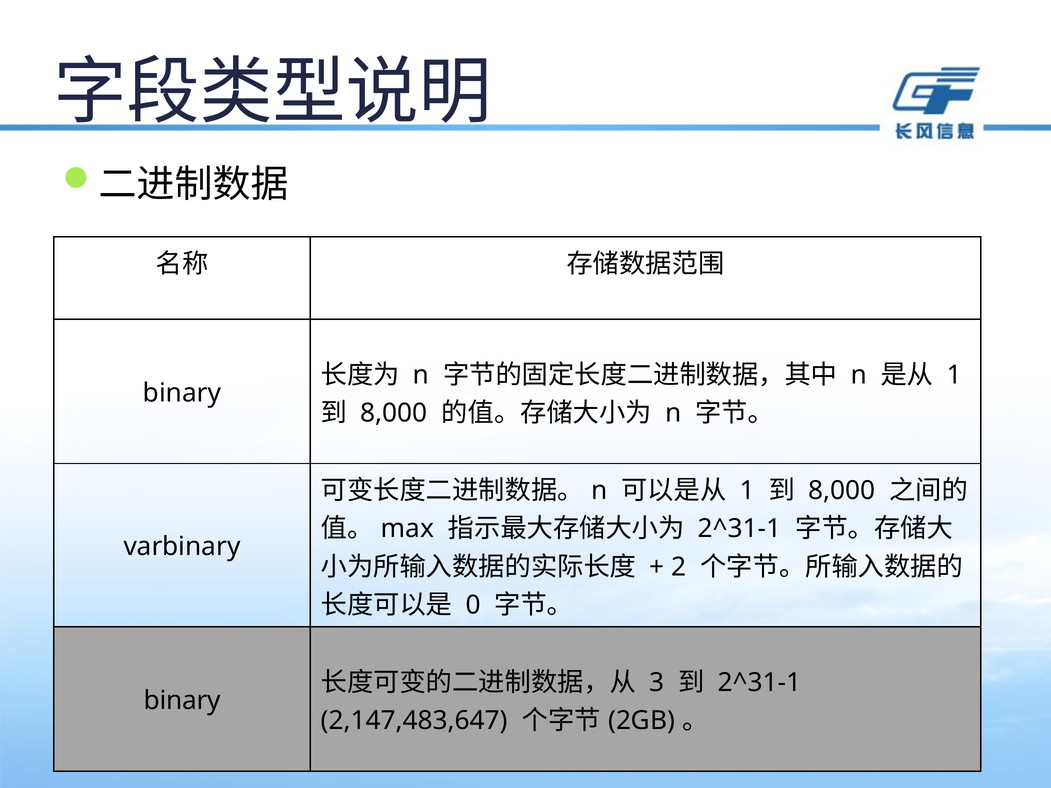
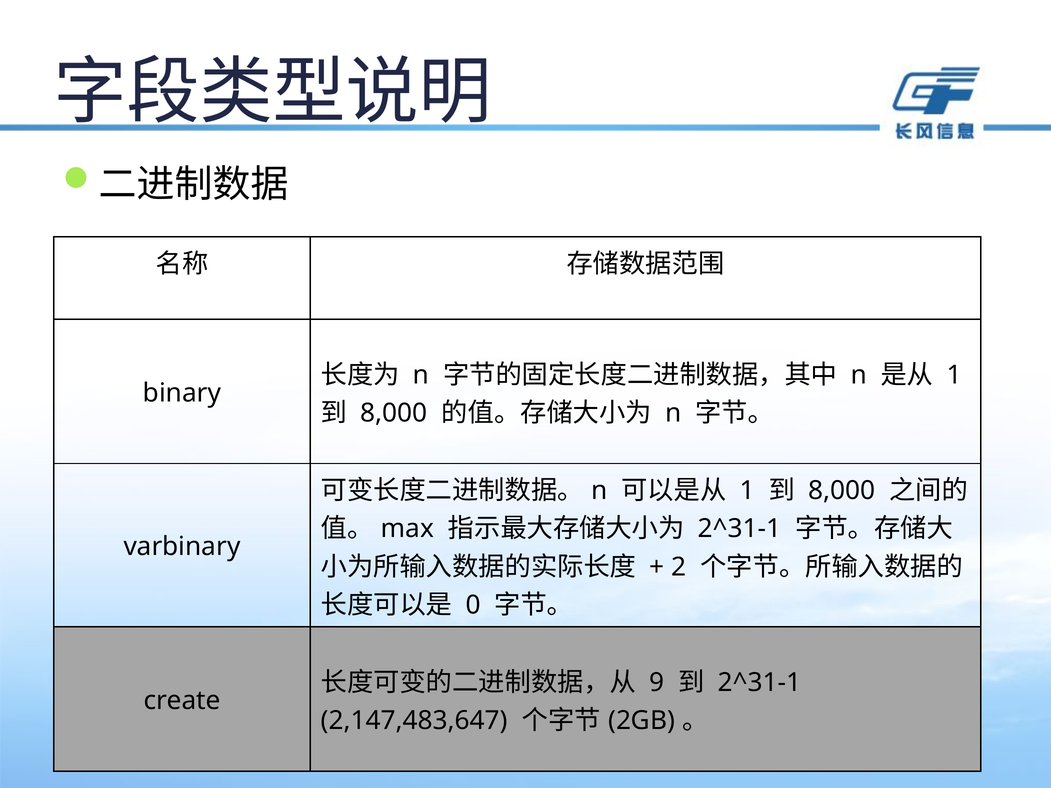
3: 3 -> 9 (657, 683)
binary: binary -> create (182, 701)
